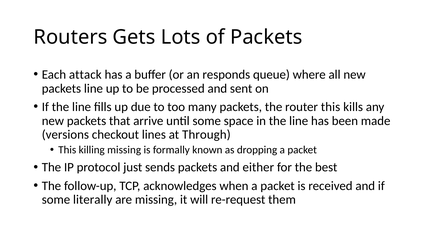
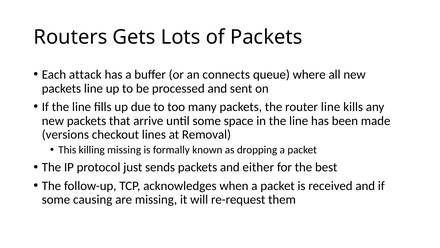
responds: responds -> connects (226, 74)
router this: this -> line (331, 107)
Through: Through -> Removal (206, 134)
literally: literally -> causing (93, 199)
